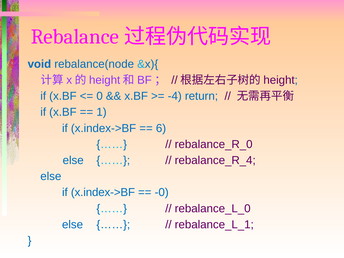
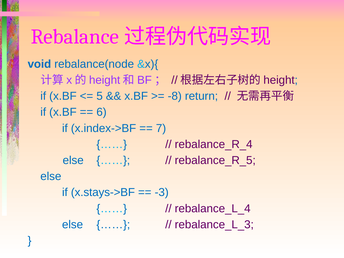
0: 0 -> 5 (100, 96)
-4: -4 -> -8 (175, 96)
1: 1 -> 6 (101, 112)
6: 6 -> 7 (161, 128)
rebalance_R_0: rebalance_R_0 -> rebalance_R_4 (214, 144)
rebalance_R_4: rebalance_R_4 -> rebalance_R_5 (215, 160)
x.index->BF: x.index->BF -> x.stays->BF (103, 192)
-0: -0 -> -3 (162, 192)
rebalance_L_0: rebalance_L_0 -> rebalance_L_4 (213, 208)
rebalance_L_1: rebalance_L_1 -> rebalance_L_3 (214, 225)
